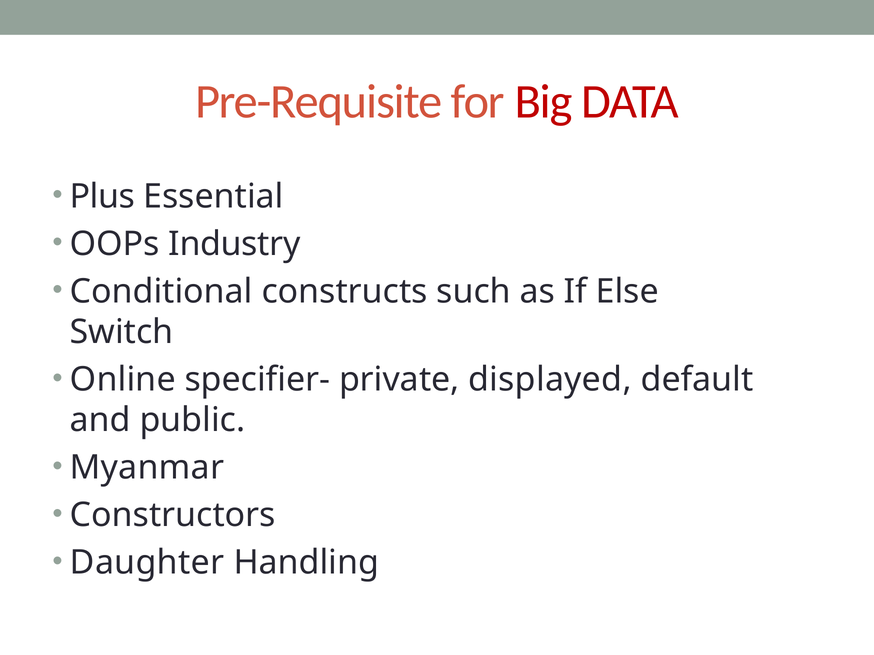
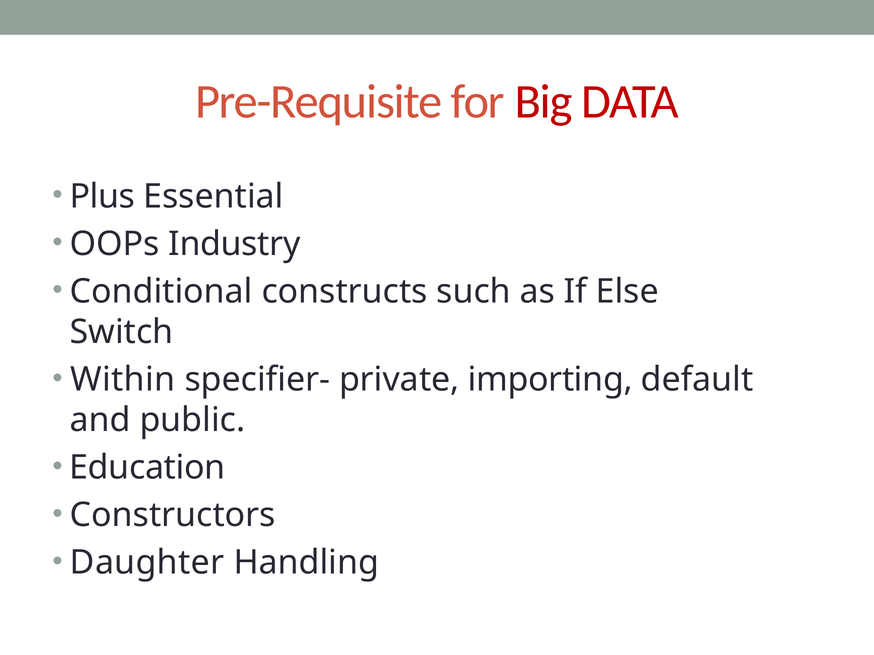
Online: Online -> Within (123, 380)
displayed: displayed -> importing (550, 380)
Myanmar: Myanmar -> Education (147, 468)
